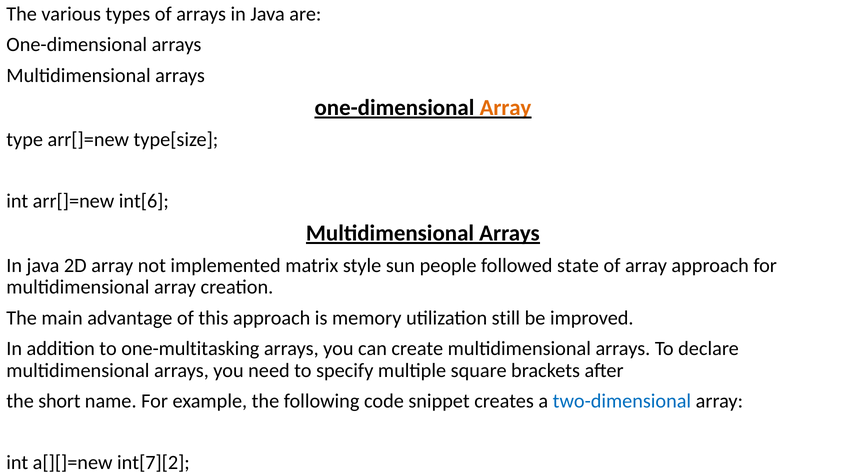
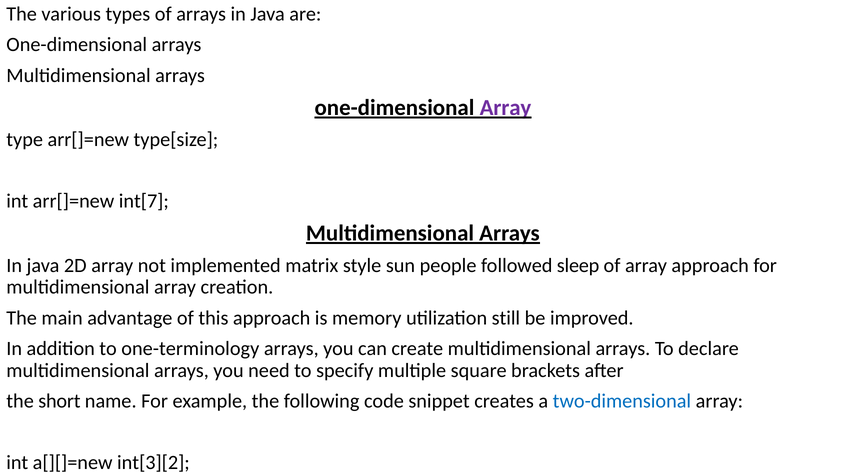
Array colour: orange -> purple (505, 107)
int[6: int[6 -> int[7 (144, 201)
state: state -> sleep (578, 265)
one-multitasking: one-multitasking -> one-terminology (190, 349)
int[7][2: int[7][2 -> int[3][2 (153, 463)
